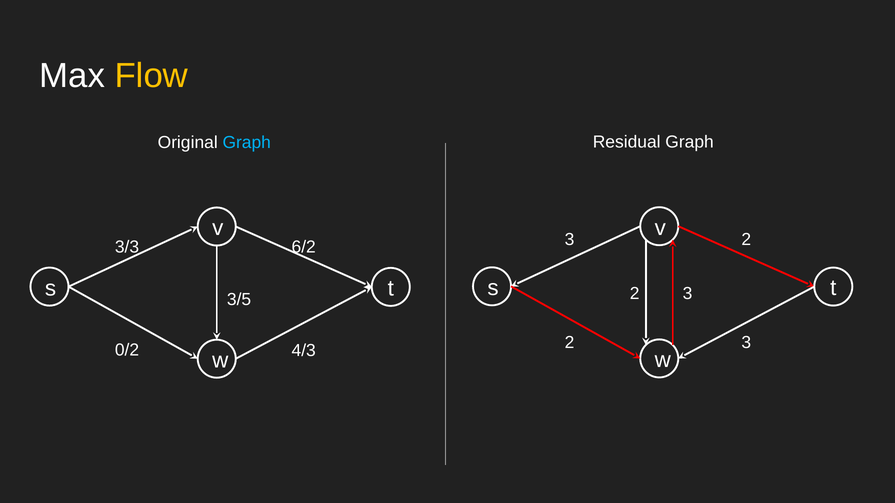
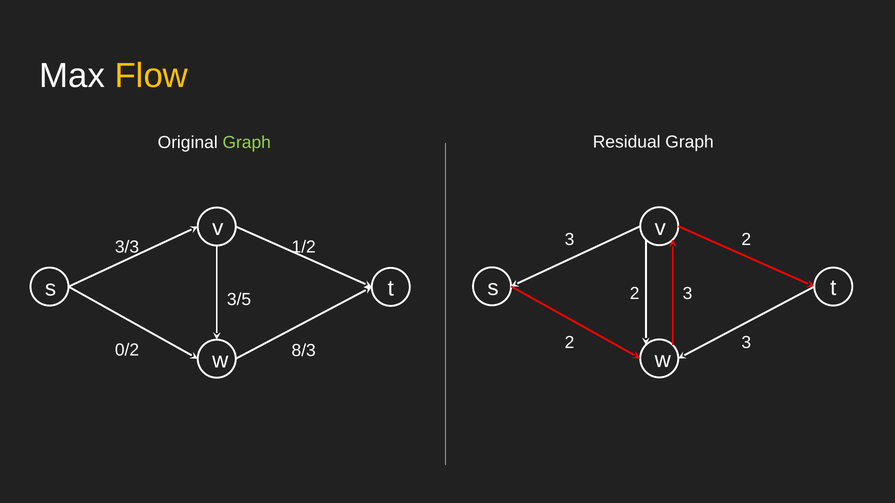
Graph colour: light blue -> light green (247, 143)
6/2: 6/2 -> 1/2 (304, 247)
4/3: 4/3 -> 8/3 (304, 351)
